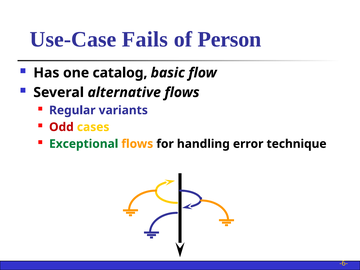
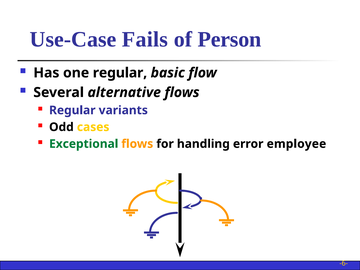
one catalog: catalog -> regular (120, 73)
Odd colour: red -> black (61, 127)
technique: technique -> employee (296, 144)
